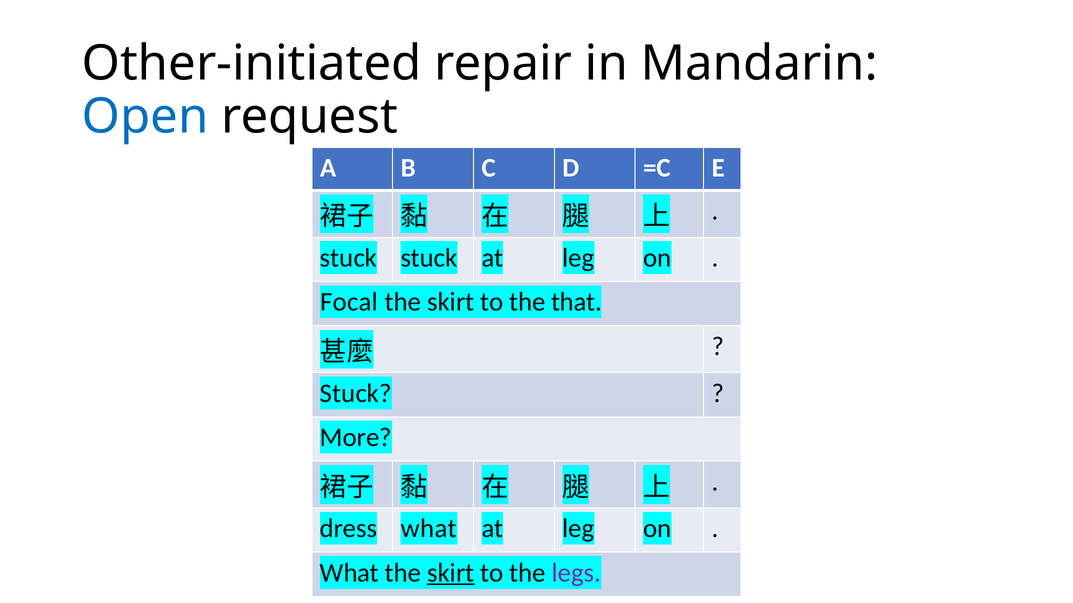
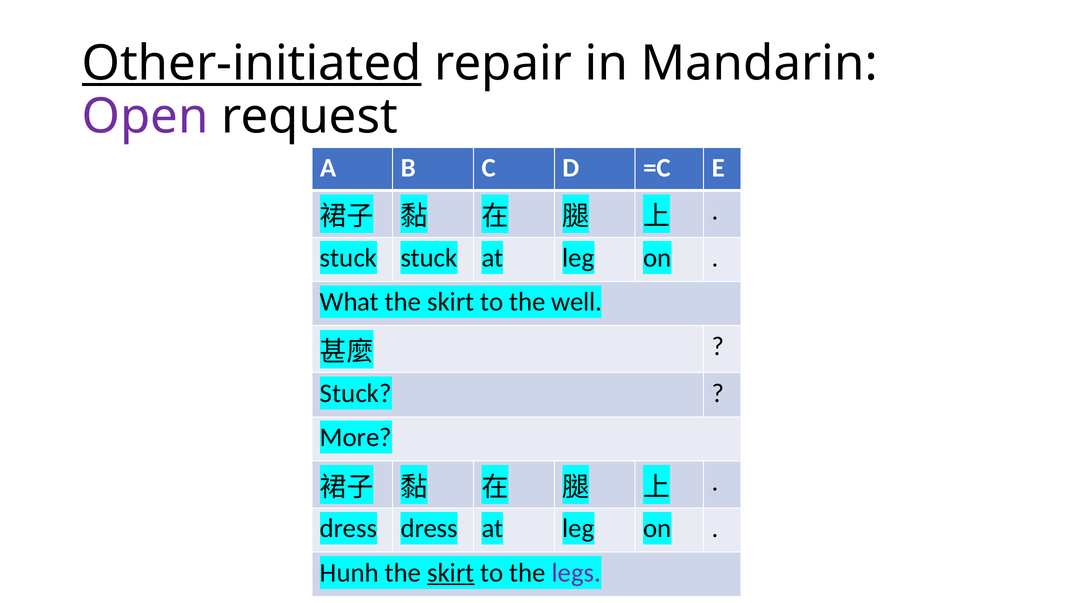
Other-initiated underline: none -> present (252, 64)
Open colour: blue -> purple (145, 117)
Focal: Focal -> What (349, 302)
that: that -> well (577, 302)
dress what: what -> dress (429, 529)
What: What -> Hunh (349, 573)
